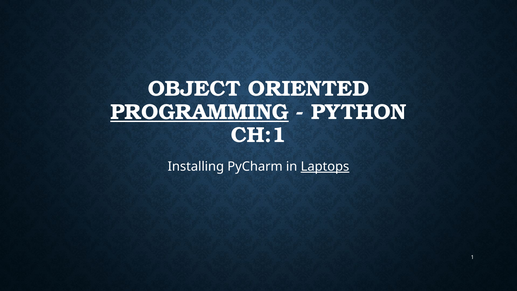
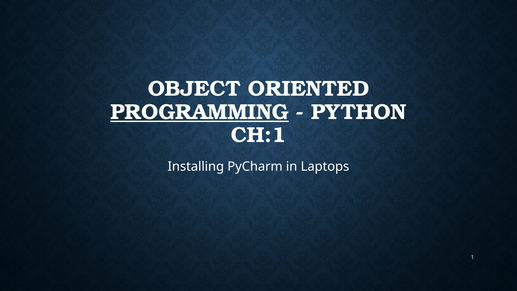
Laptops underline: present -> none (325, 166)
